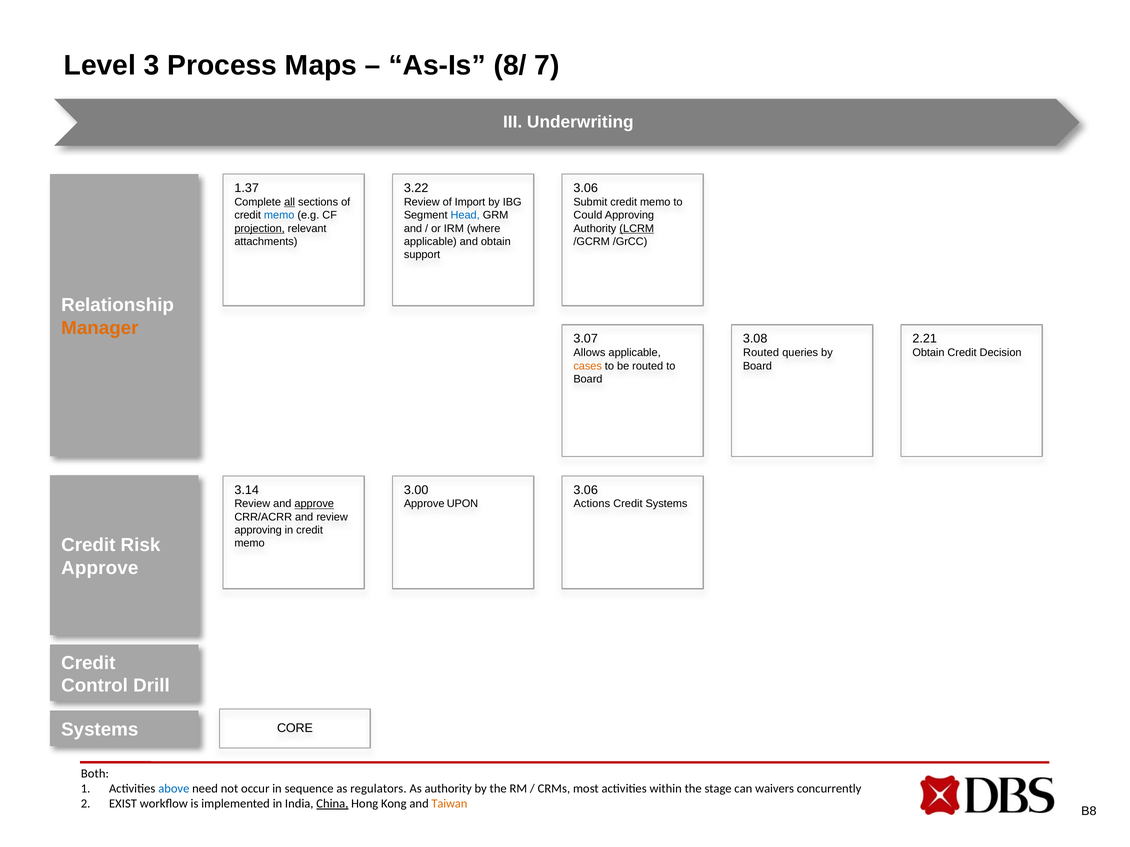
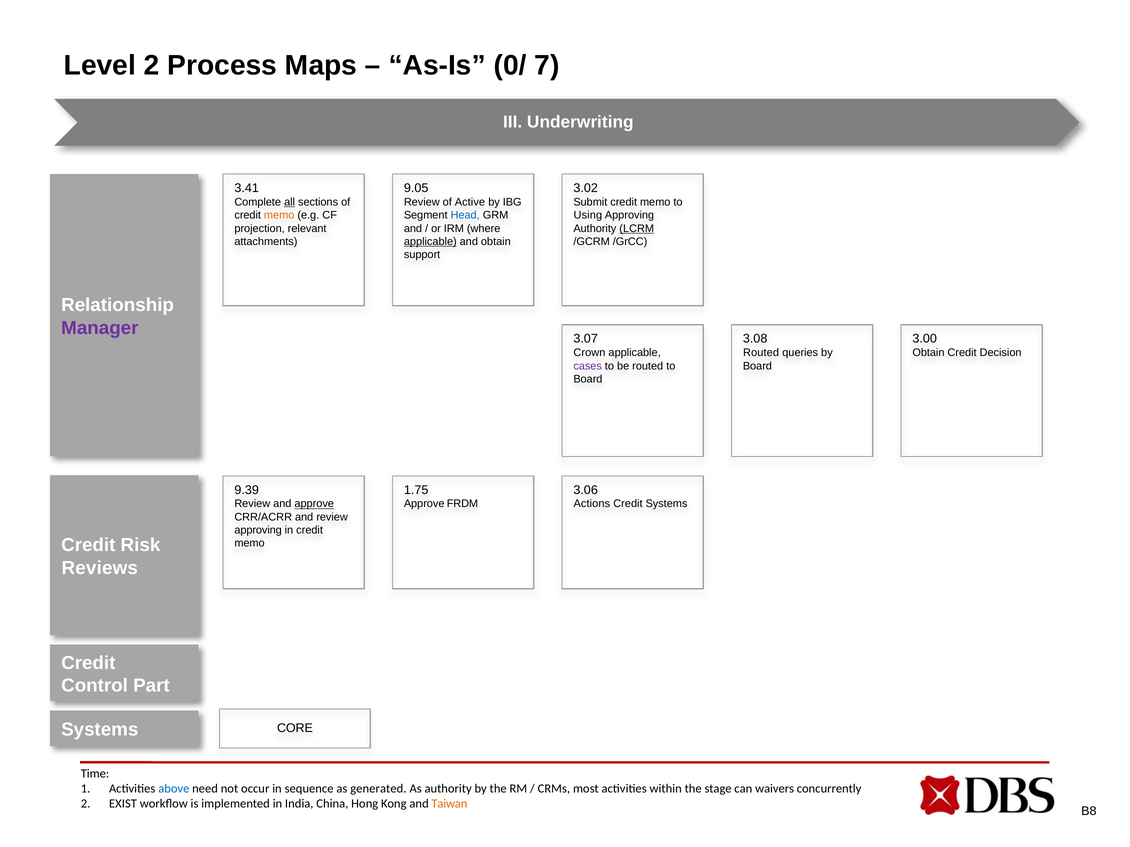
Level 3: 3 -> 2 (152, 66)
8/: 8/ -> 0/ (510, 66)
1.37: 1.37 -> 3.41 (247, 188)
3.22: 3.22 -> 9.05 (416, 188)
3.06: 3.06 -> 3.02 (586, 188)
Import: Import -> Active (470, 202)
memo colour: blue -> orange (279, 215)
Could: Could -> Using (588, 215)
projection underline: present -> none (260, 229)
applicable underline: none -> present (430, 242)
Manager colour: orange -> purple (100, 328)
2.21: 2.21 -> 3.00 (925, 339)
Allows: Allows -> Crown (589, 353)
cases colour: orange -> purple (588, 366)
3.14: 3.14 -> 9.39 (247, 490)
3.00: 3.00 -> 1.75 (416, 490)
UPON: UPON -> FRDM (462, 504)
Approve: Approve -> Reviews (100, 568)
Drill: Drill -> Part (151, 686)
Both: Both -> Time (95, 774)
regulators: regulators -> generated (378, 789)
China underline: present -> none (332, 804)
